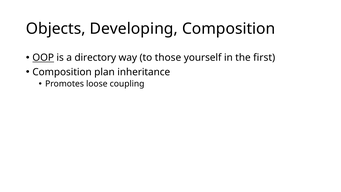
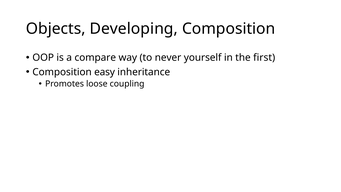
OOP underline: present -> none (43, 58)
directory: directory -> compare (95, 58)
those: those -> never (168, 58)
plan: plan -> easy (105, 72)
